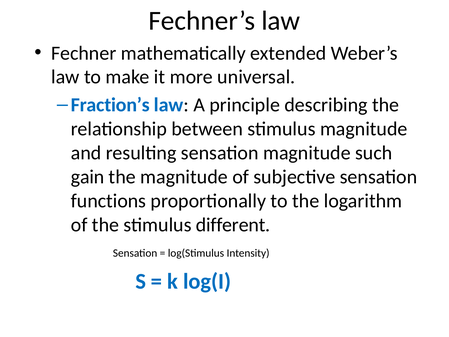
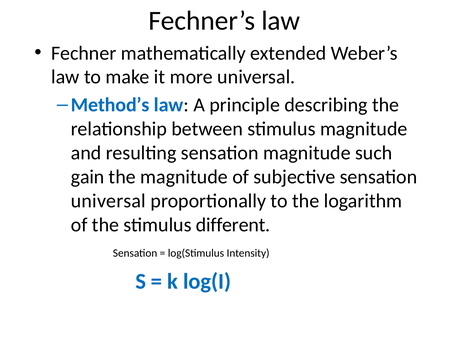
Fraction’s: Fraction’s -> Method’s (110, 105)
functions: functions -> universal (108, 201)
